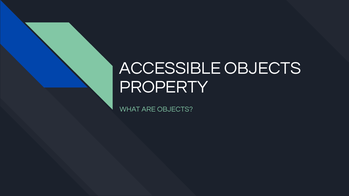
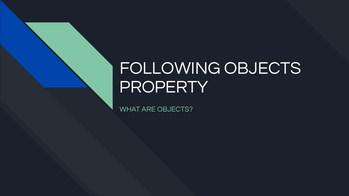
ACCESSIBLE: ACCESSIBLE -> FOLLOWING (170, 68)
